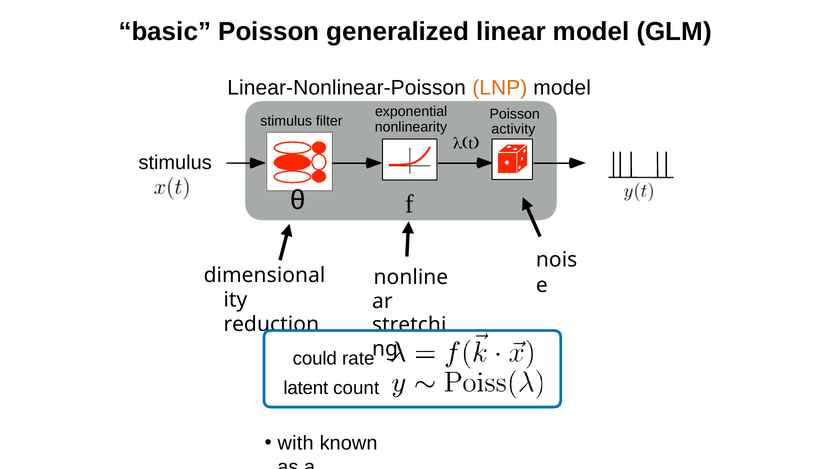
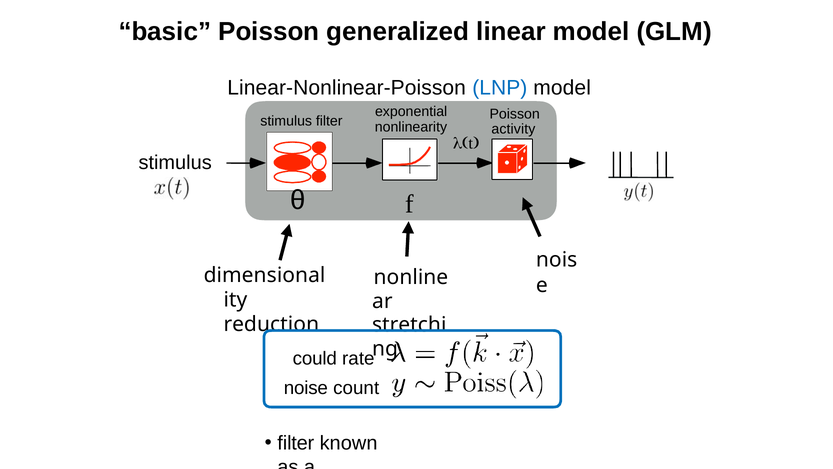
LNP colour: orange -> blue (500, 88)
latent: latent -> noise (306, 388)
with: with -> ﬁlter (296, 443)
